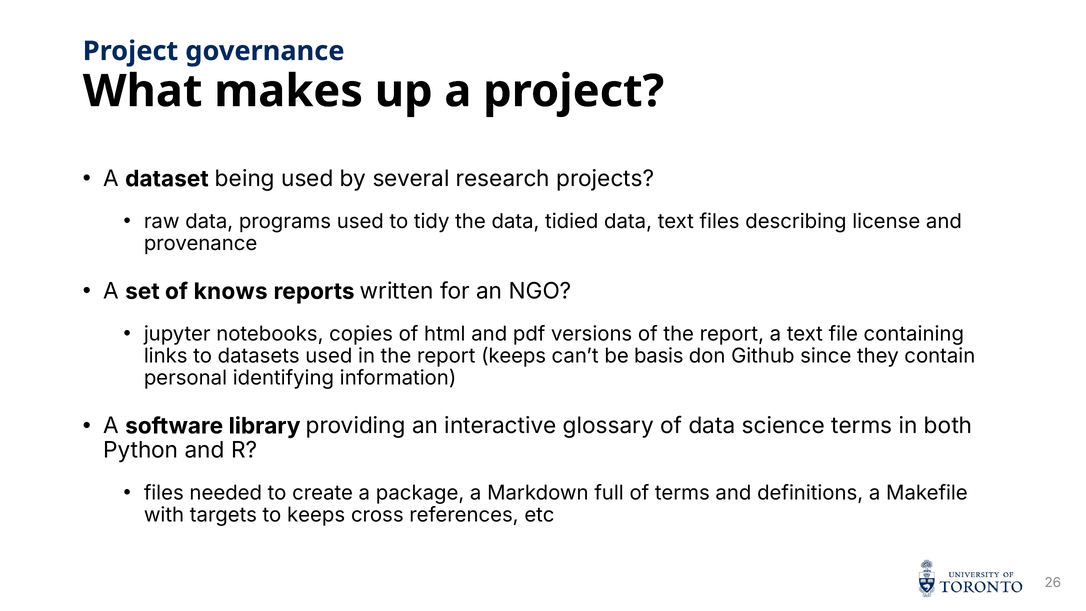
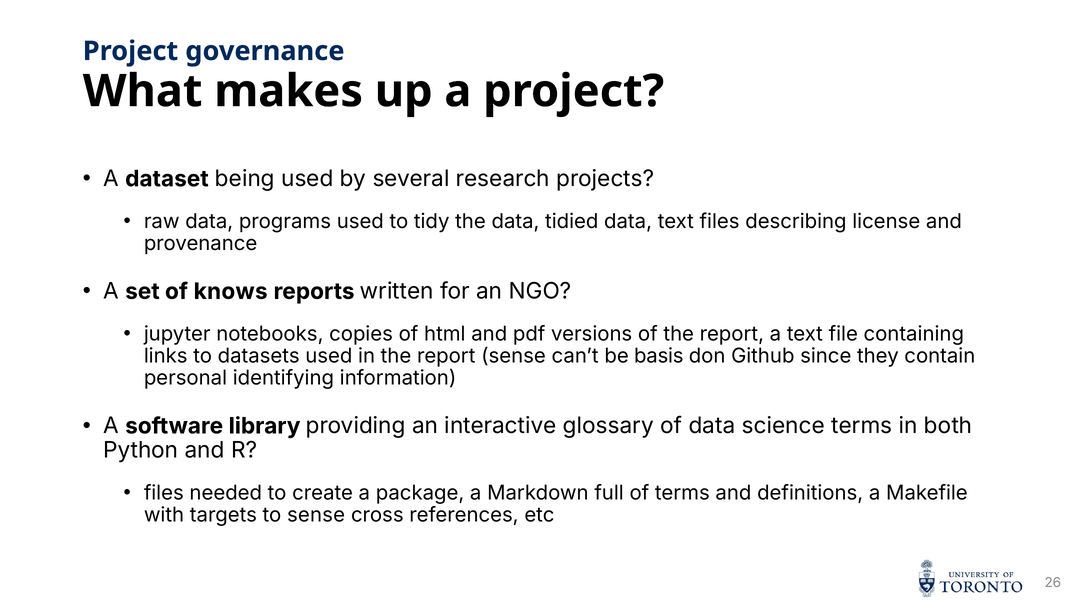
report keeps: keeps -> sense (514, 356)
to keeps: keeps -> sense (316, 515)
